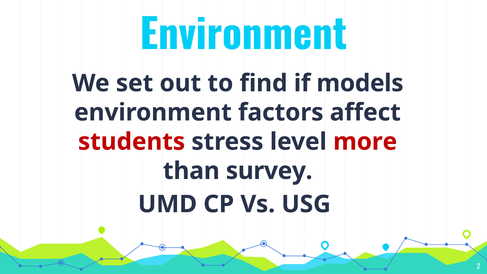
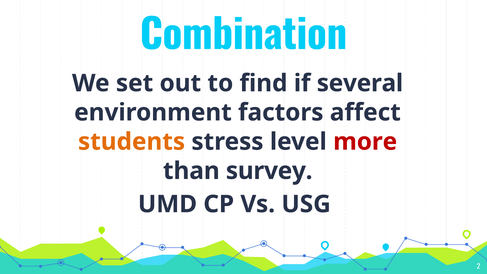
Environment: Environment -> Combination (244, 36)
models: models -> several (360, 83)
students colour: red -> orange (132, 142)
